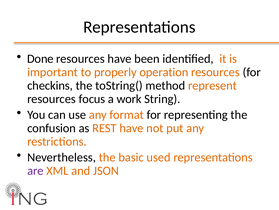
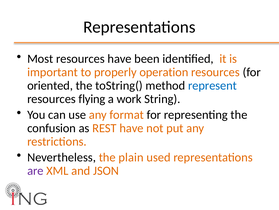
Done: Done -> Most (40, 59)
checkins: checkins -> oriented (50, 85)
represent colour: orange -> blue (212, 85)
focus: focus -> flying (92, 99)
basic: basic -> plain (131, 157)
